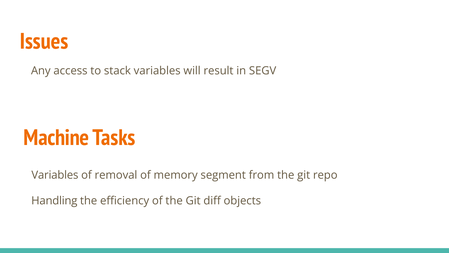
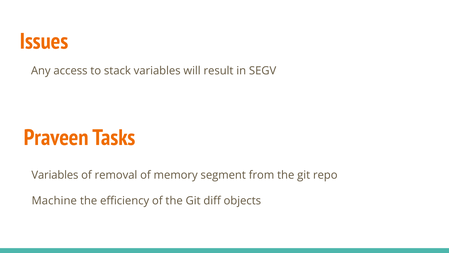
Machine: Machine -> Praveen (56, 137)
Handling: Handling -> Machine (54, 200)
